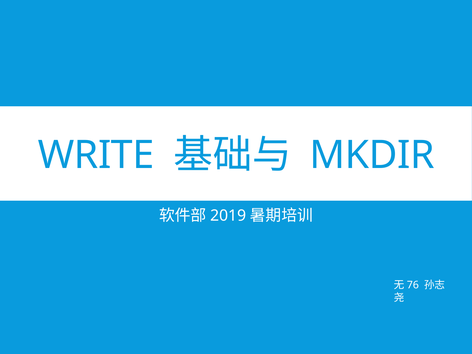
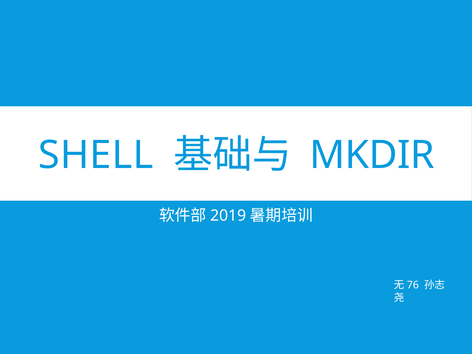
WRITE: WRITE -> SHELL (96, 155)
